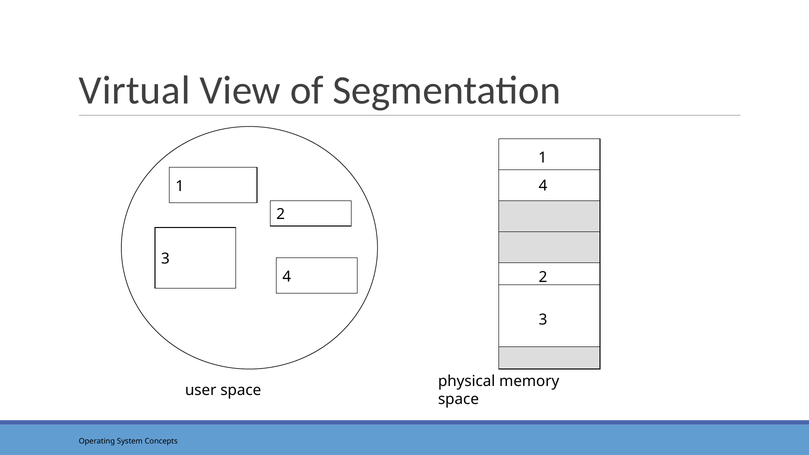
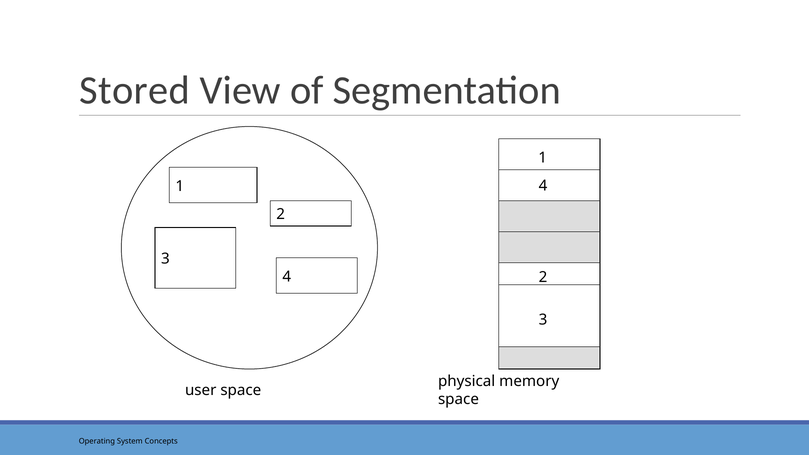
Virtual: Virtual -> Stored (135, 91)
